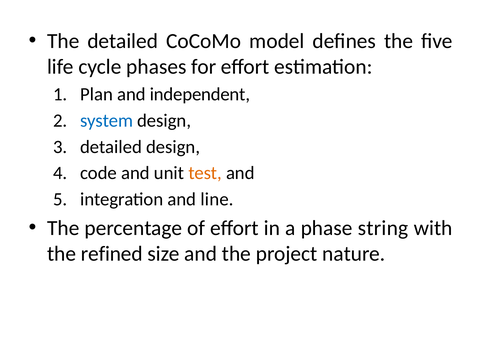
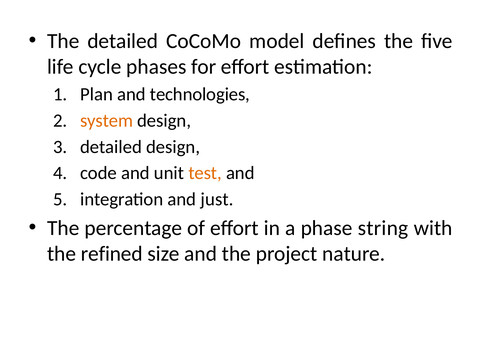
independent: independent -> technologies (200, 94)
system colour: blue -> orange (107, 120)
line: line -> just (217, 199)
